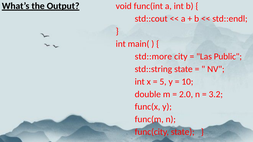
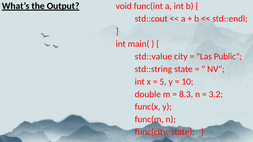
std::more: std::more -> std::value (153, 57)
2.0: 2.0 -> 8.3 (186, 94)
